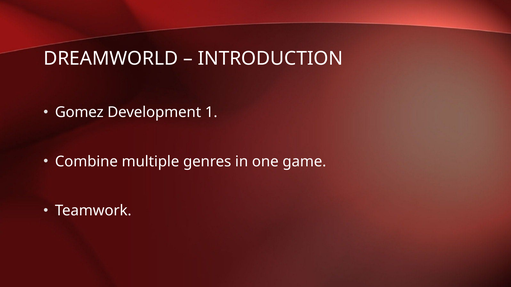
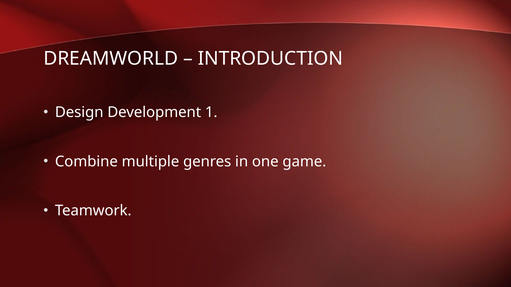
Gomez: Gomez -> Design (79, 113)
